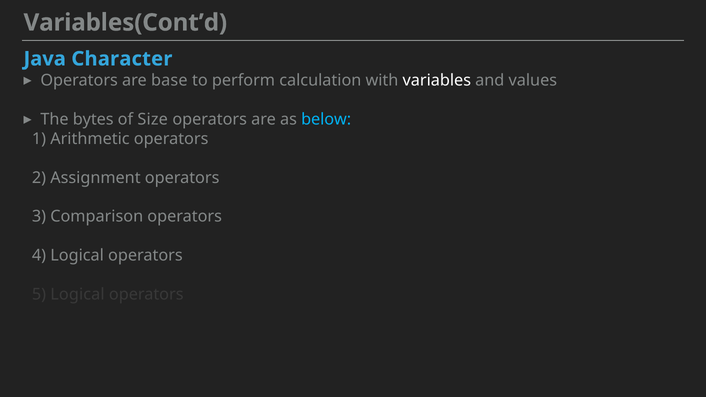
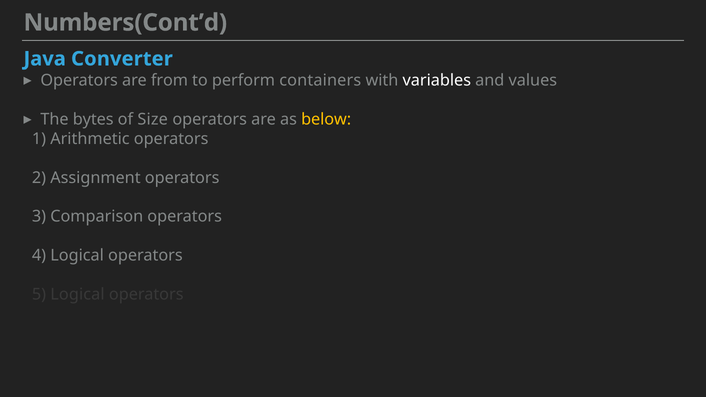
Variables(Cont’d: Variables(Cont’d -> Numbers(Cont’d (125, 23)
Character: Character -> Converter (122, 59)
base: base -> from (169, 80)
calculation: calculation -> containers (320, 80)
below colour: light blue -> yellow (326, 119)
